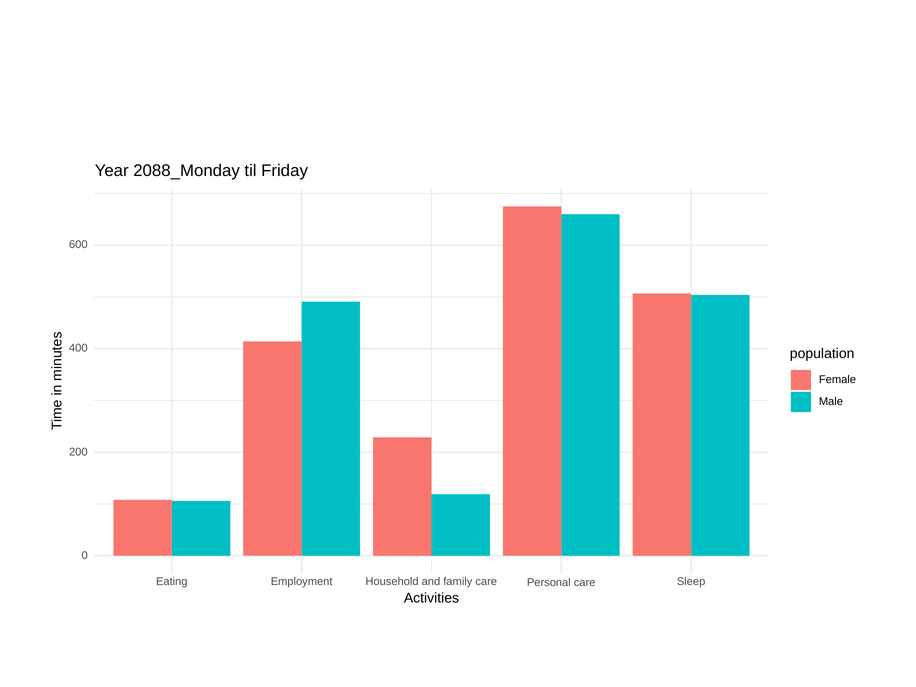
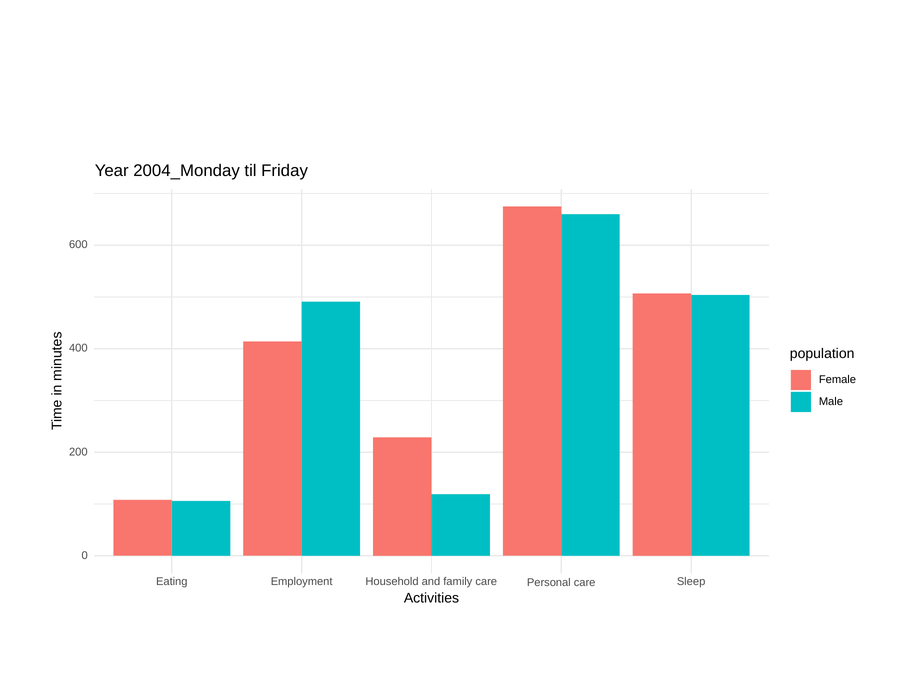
2088_Monday: 2088_Monday -> 2004_Monday (187, 170)
